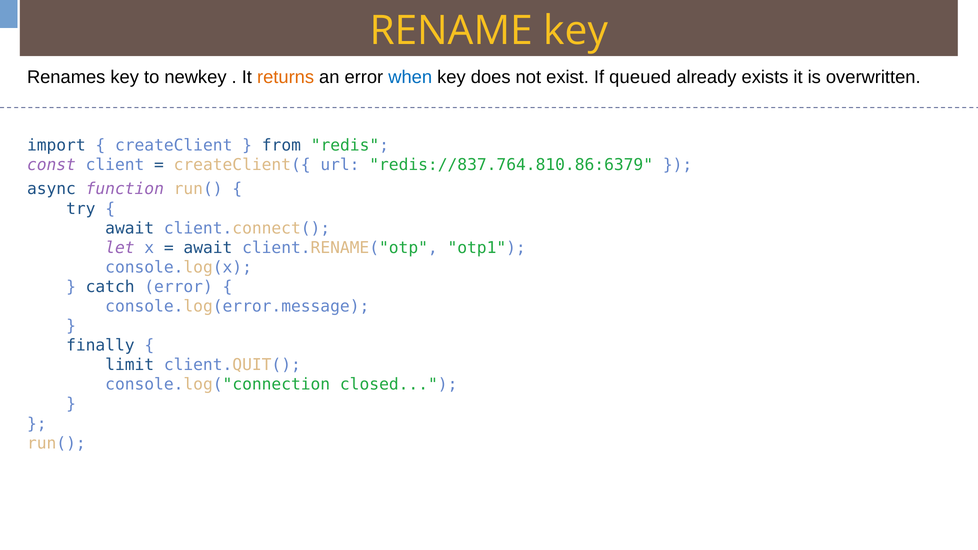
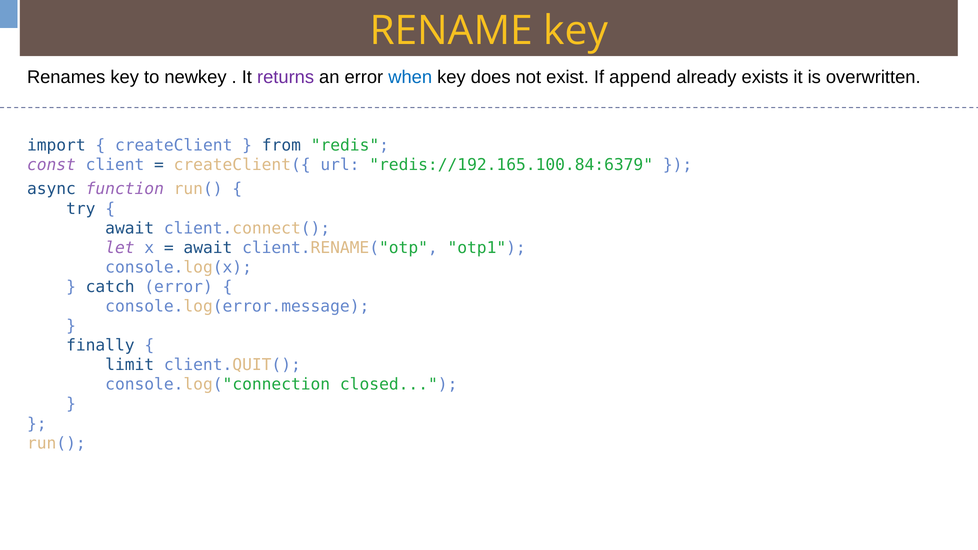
returns colour: orange -> purple (286, 77)
queued: queued -> append (640, 77)
redis://837.764.810.86:6379: redis://837.764.810.86:6379 -> redis://192.165.100.84:6379 (511, 165)
